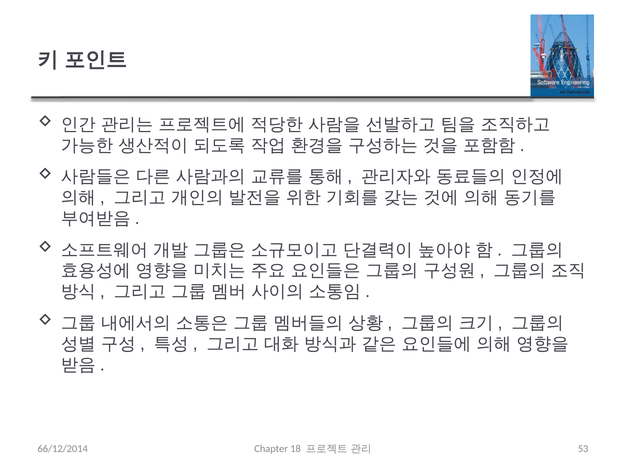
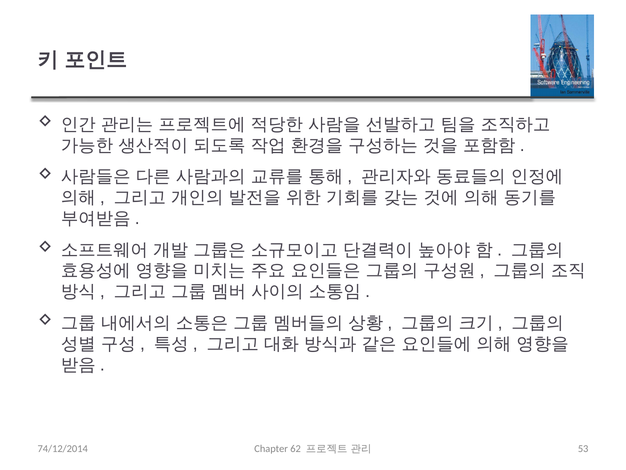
66/12/2014: 66/12/2014 -> 74/12/2014 (63, 448)
18: 18 -> 62 (296, 448)
